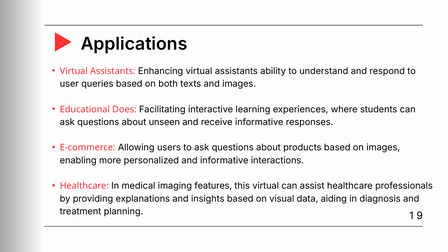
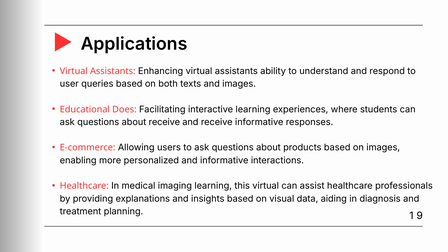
about unseen: unseen -> receive (164, 122)
imaging features: features -> learning (213, 186)
